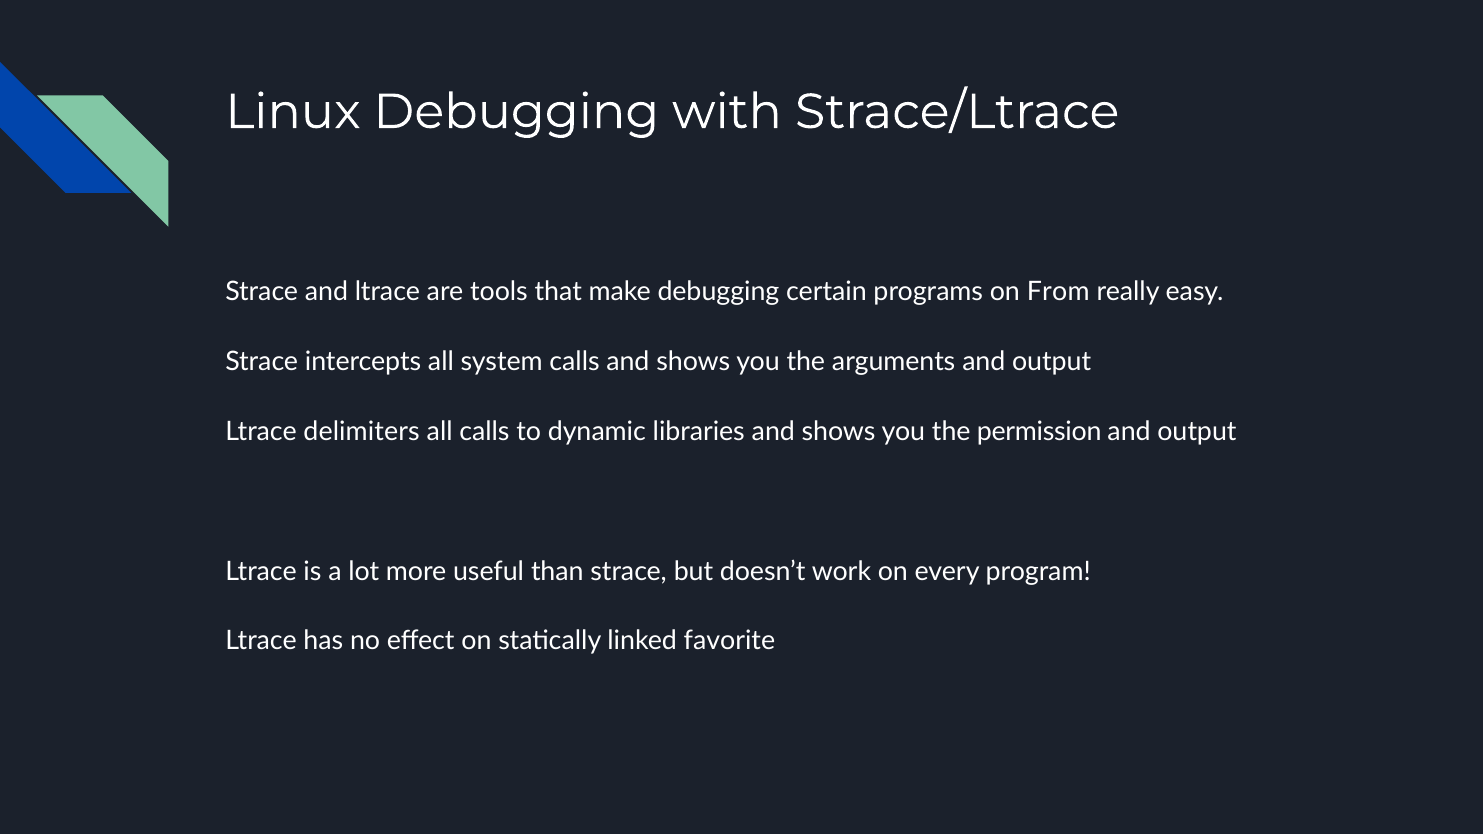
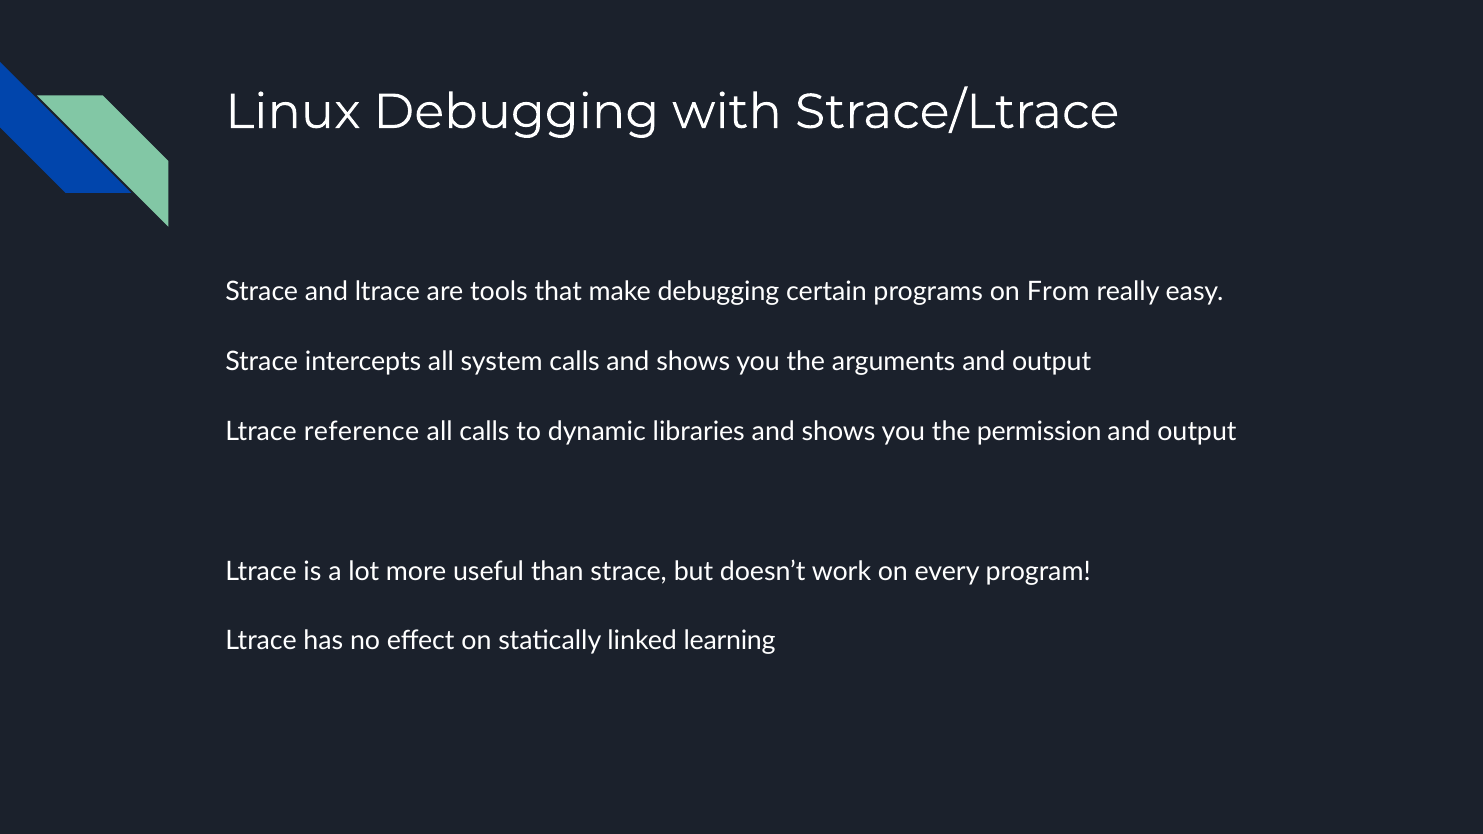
delimiters: delimiters -> reference (361, 432)
favorite: favorite -> learning (730, 641)
